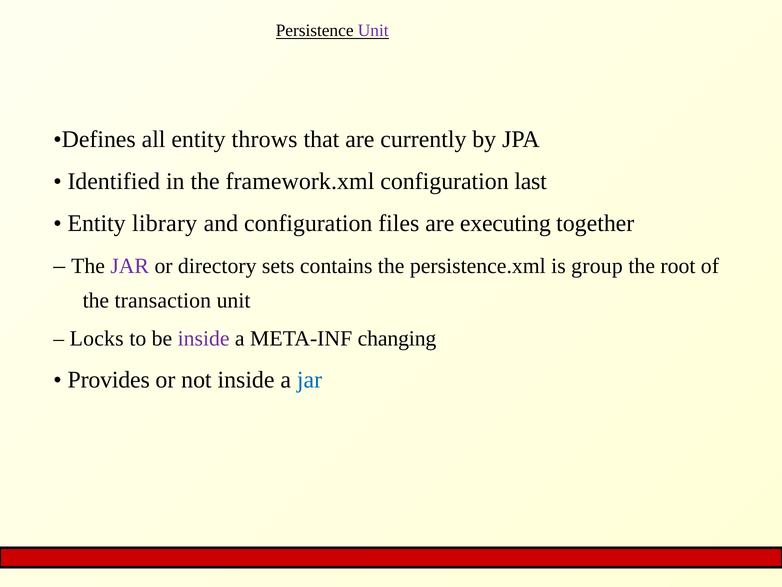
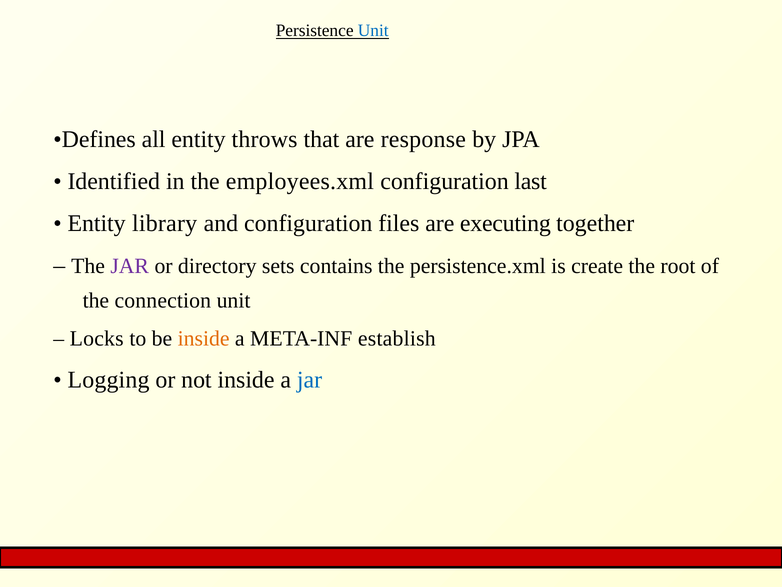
Unit colour: purple -> blue (373, 31)
currently: currently -> response (423, 139)
framework.xml: framework.xml -> employees.xml (300, 181)
group: group -> create (597, 266)
transaction: transaction -> connection (163, 300)
inside colour: purple -> orange (204, 338)
changing: changing -> establish (397, 338)
Provides: Provides -> Logging (108, 379)
